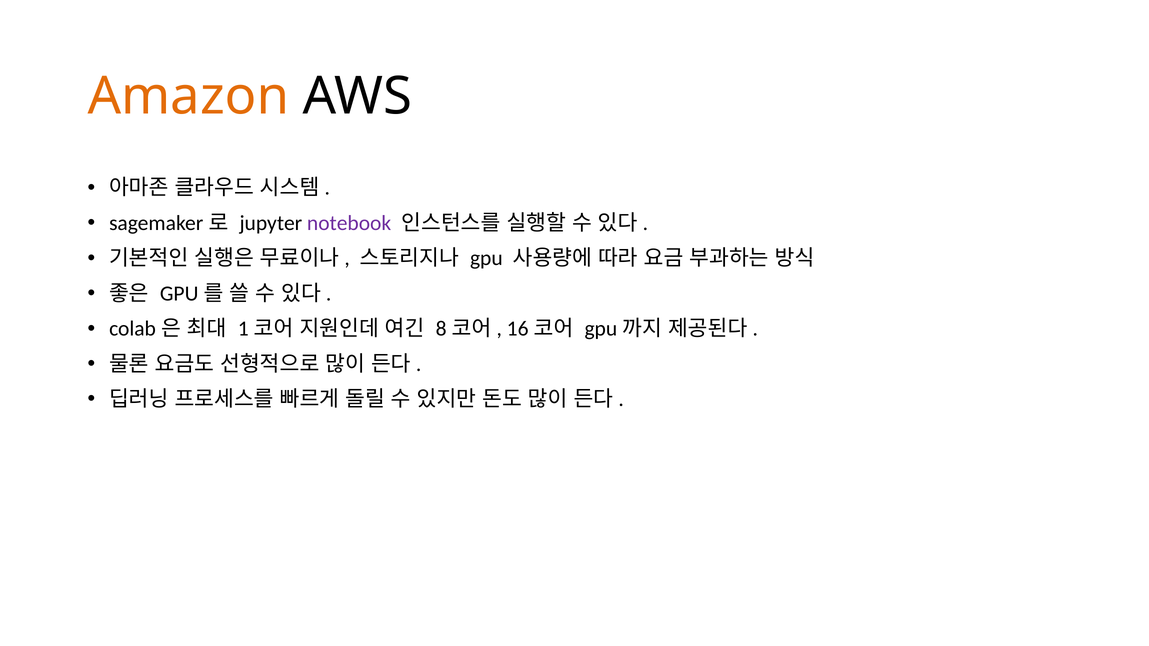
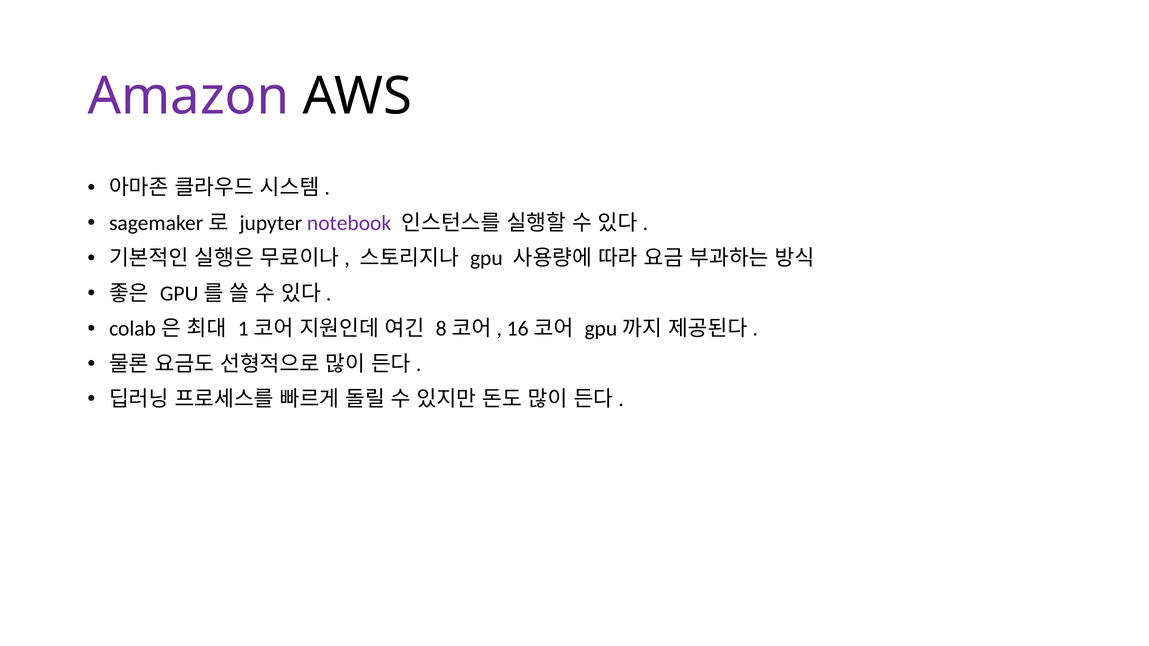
Amazon colour: orange -> purple (188, 97)
